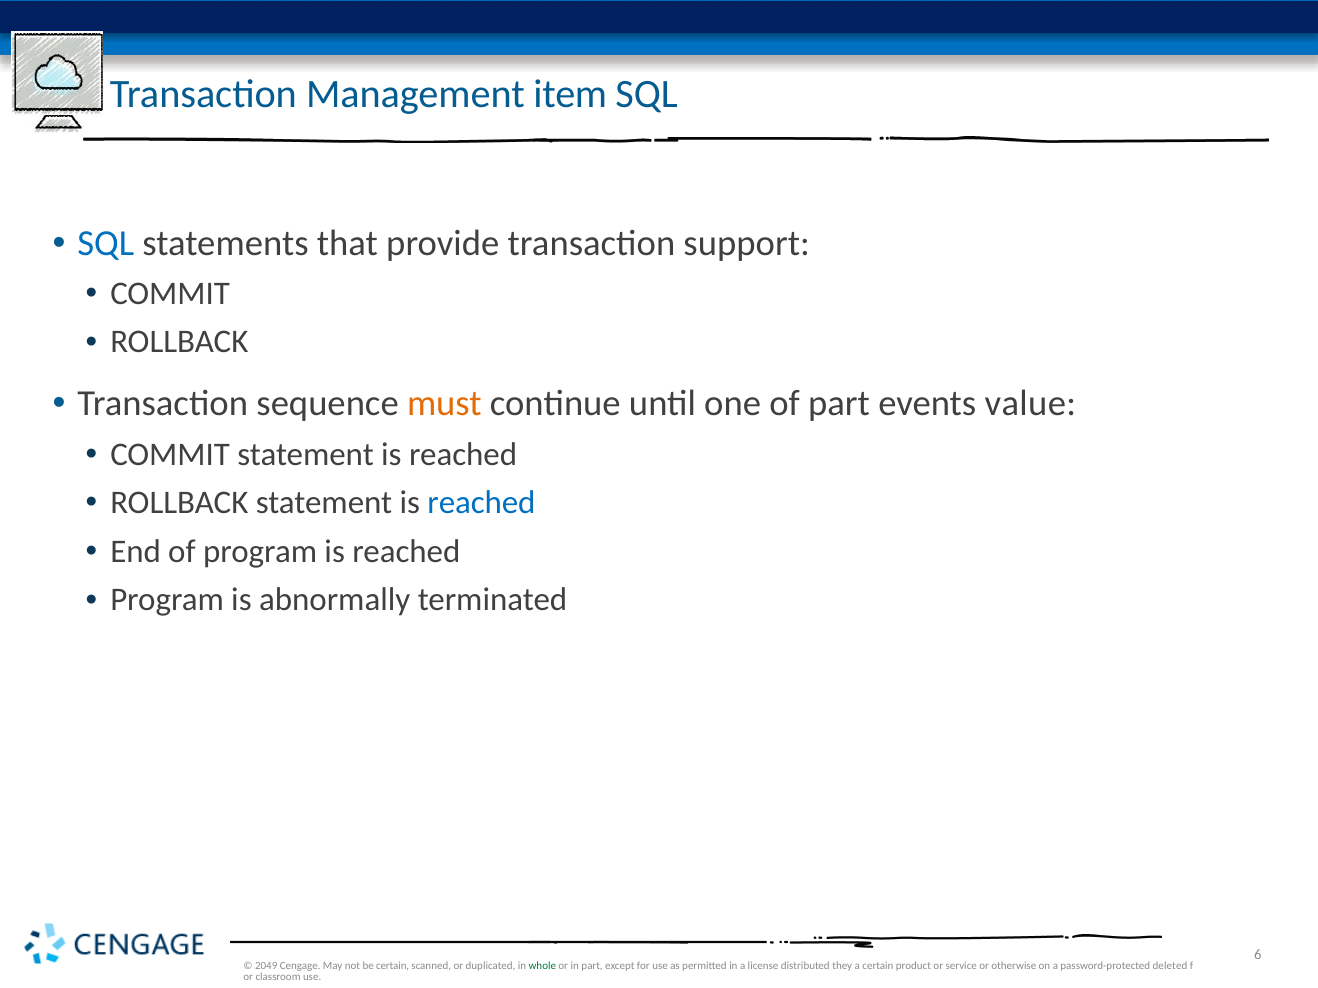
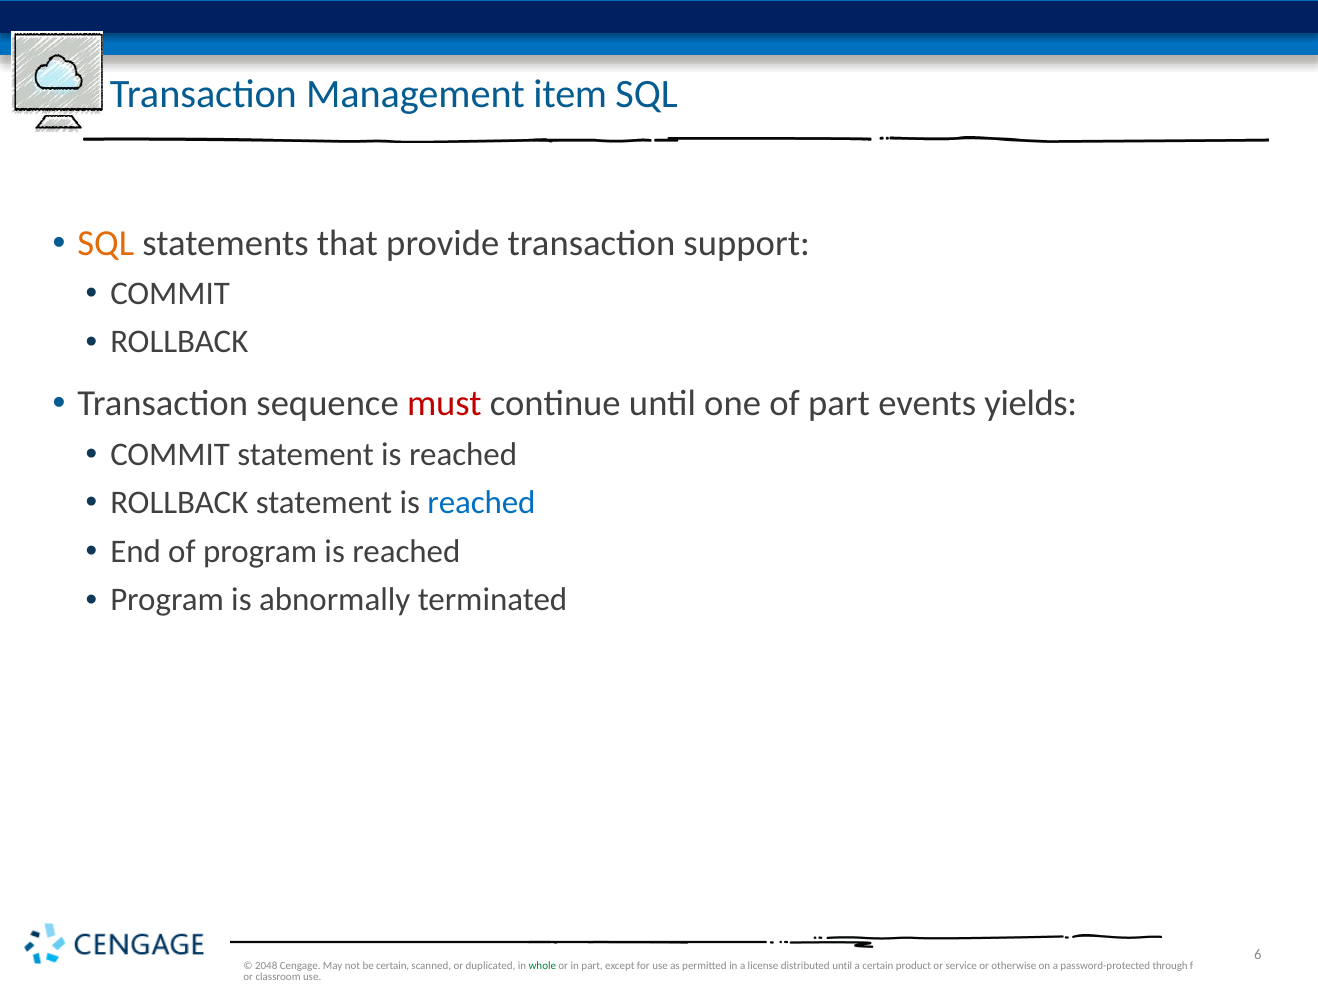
SQL colour: blue -> orange (106, 243)
must colour: orange -> red (444, 404)
value: value -> yields (1031, 404)
2049: 2049 -> 2048 (266, 967)
distributed they: they -> until (842, 967)
deleted: deleted -> through (1170, 967)
